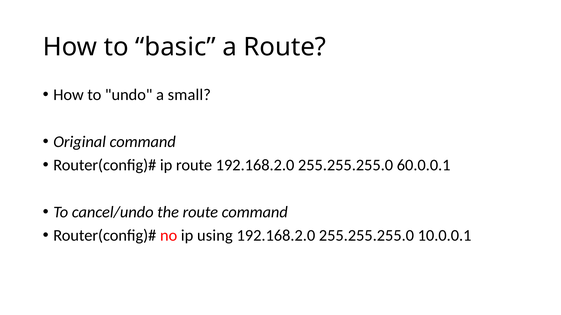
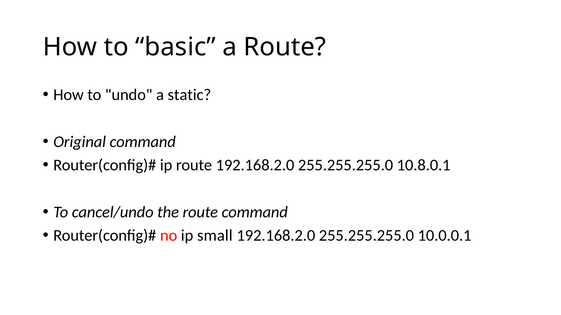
small: small -> static (189, 95)
60.0.0.1: 60.0.0.1 -> 10.8.0.1 (424, 165)
using: using -> small (215, 236)
